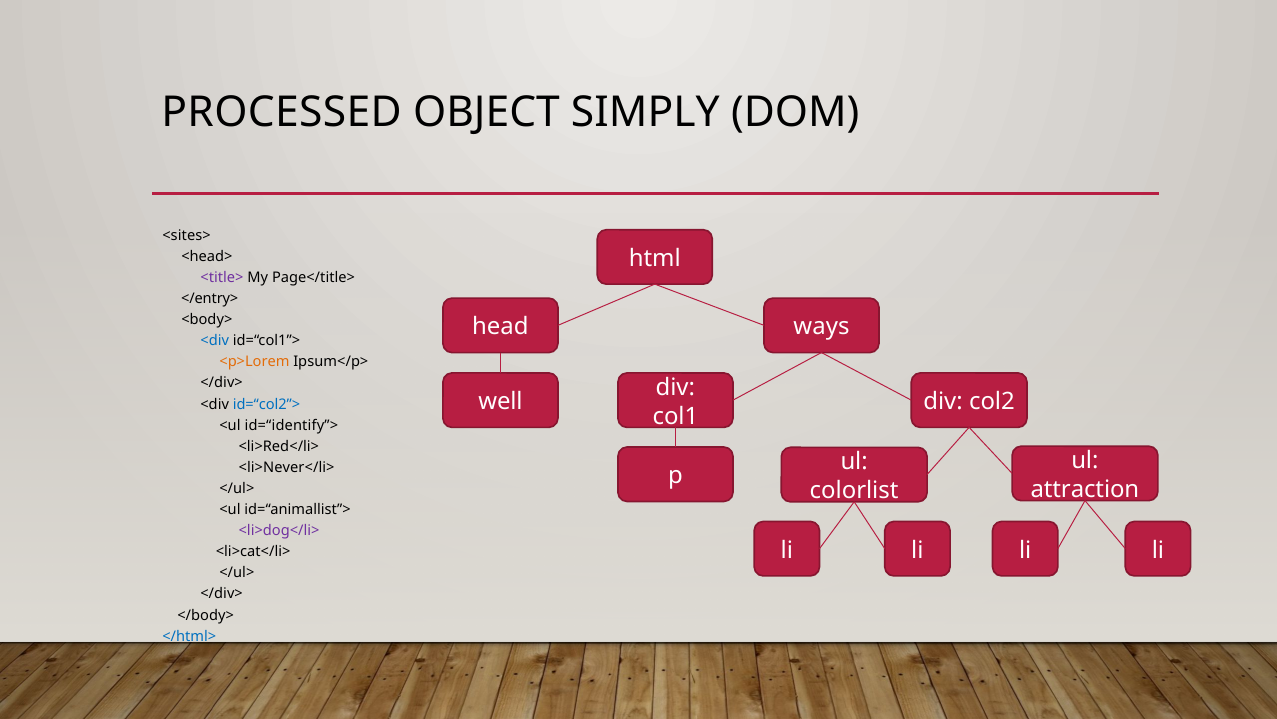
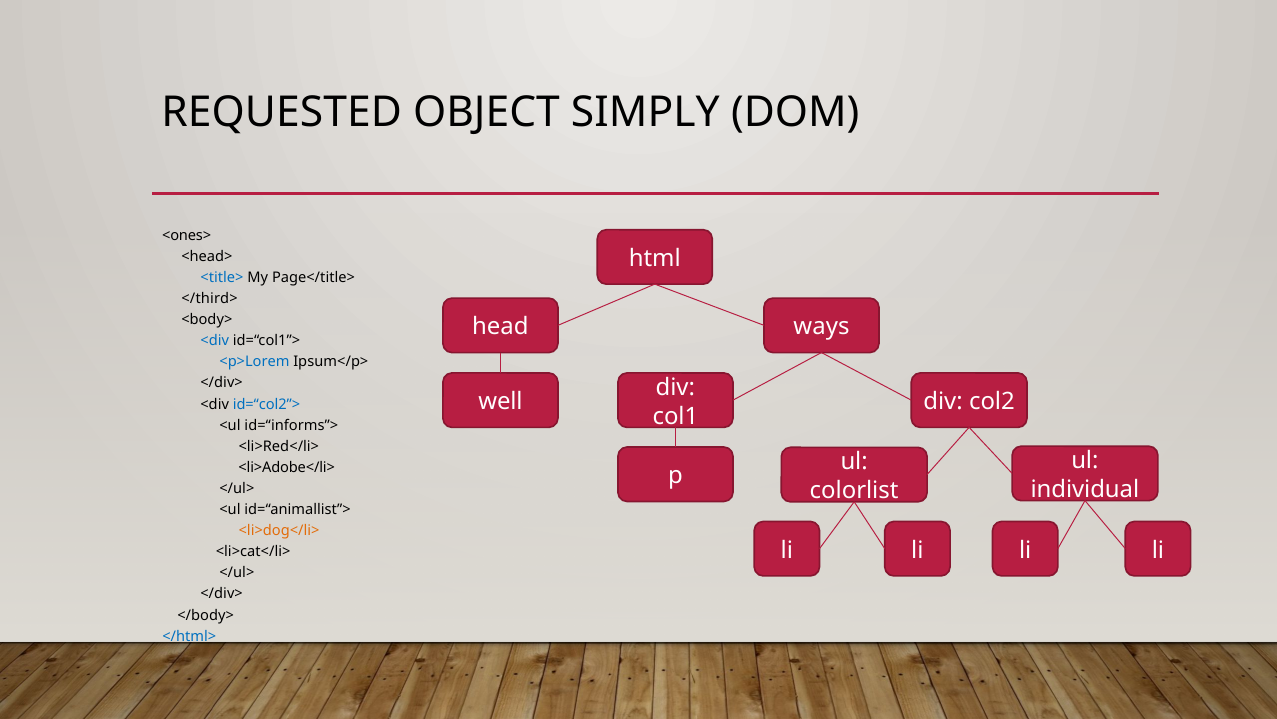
PROCESSED: PROCESSED -> REQUESTED (282, 112)
<sites>: <sites> -> <ones> (187, 235)
<title> colour: purple -> blue (222, 277)
</entry>: </entry> -> </third> (210, 298)
<p>Lorem colour: orange -> blue (254, 362)
id=“identify”>: id=“identify”> -> id=“informs”> (291, 425)
<li>Never</li>: <li>Never</li> -> <li>Adobe</li> (287, 467)
attraction: attraction -> individual (1085, 489)
<li>dog</li> colour: purple -> orange (279, 530)
